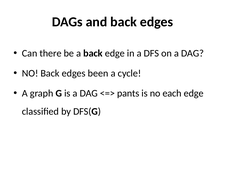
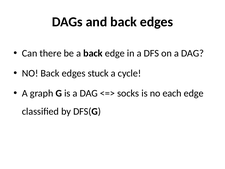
been: been -> stuck (98, 73)
pants: pants -> socks (128, 93)
